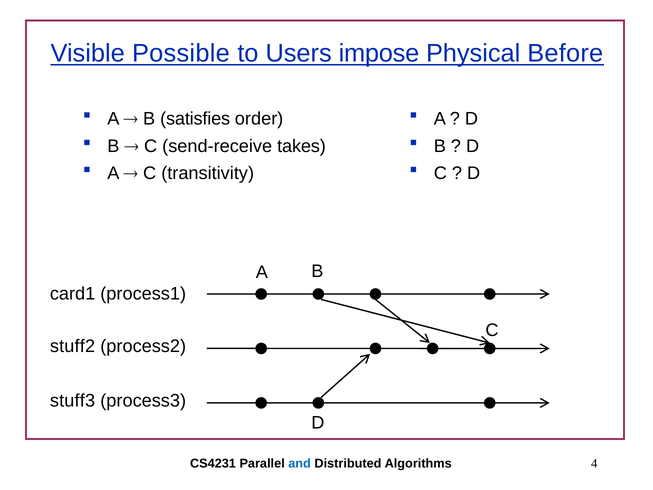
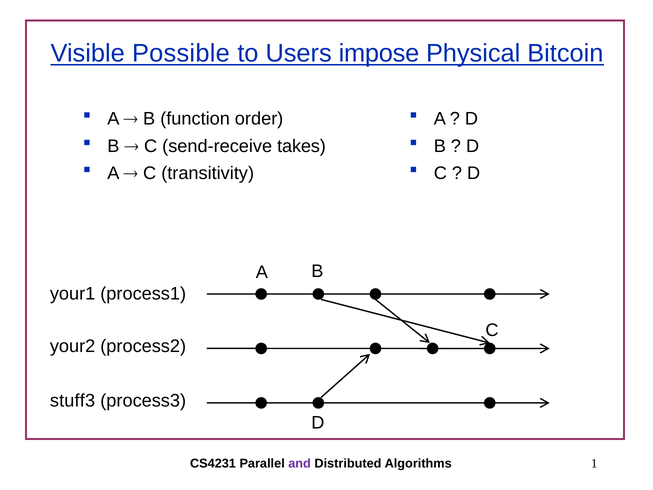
Before: Before -> Bitcoin (565, 54)
satisfies: satisfies -> function (195, 119)
card1: card1 -> your1 (73, 294)
stuff2: stuff2 -> your2 (73, 346)
and colour: blue -> purple (300, 463)
4: 4 -> 1 (594, 463)
